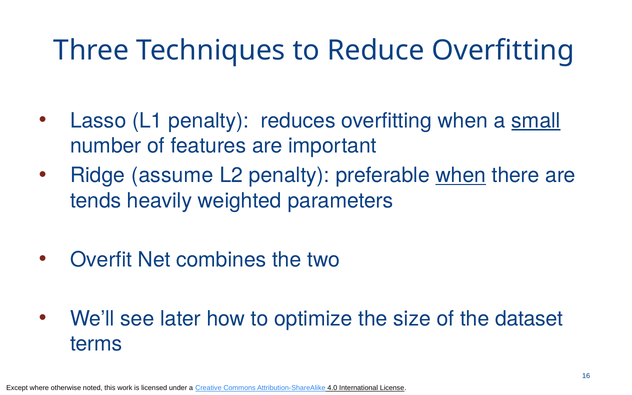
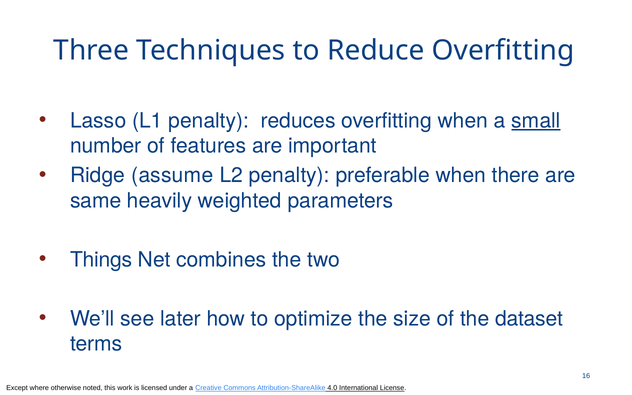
when underline: present -> none (461, 175)
tends: tends -> same (96, 201)
Overfit: Overfit -> Things (101, 260)
